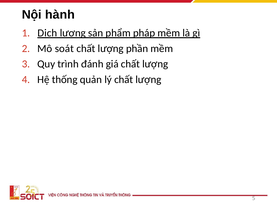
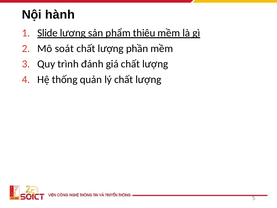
Dịch: Dịch -> Slide (47, 33)
pháp: pháp -> thiệu (144, 33)
